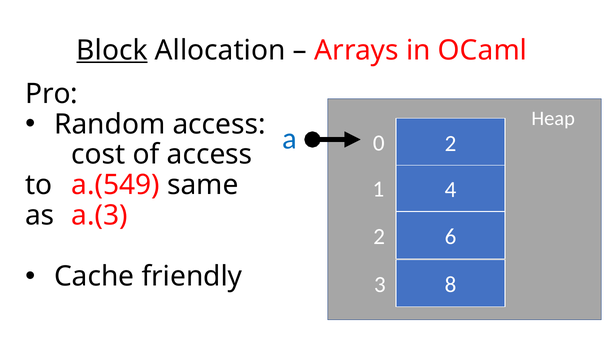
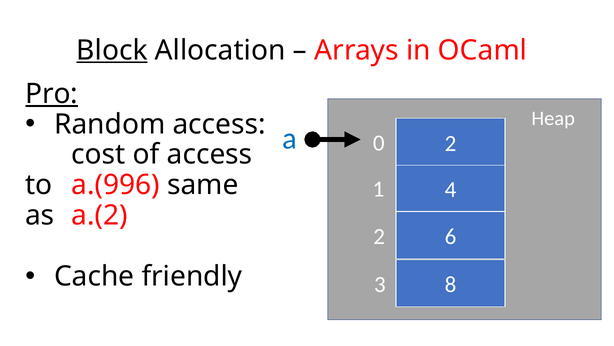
Pro underline: none -> present (52, 94)
a.(549: a.(549 -> a.(996 (116, 185)
a.(3: a.(3 -> a.(2 (99, 215)
